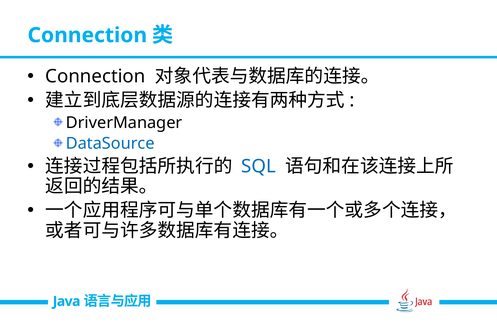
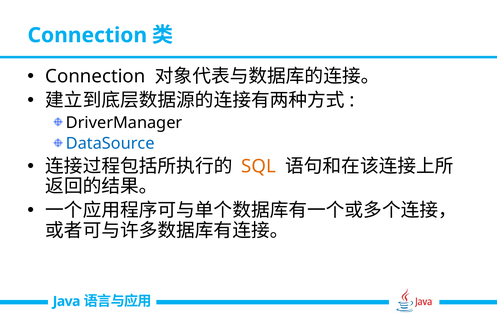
SQL colour: blue -> orange (258, 166)
